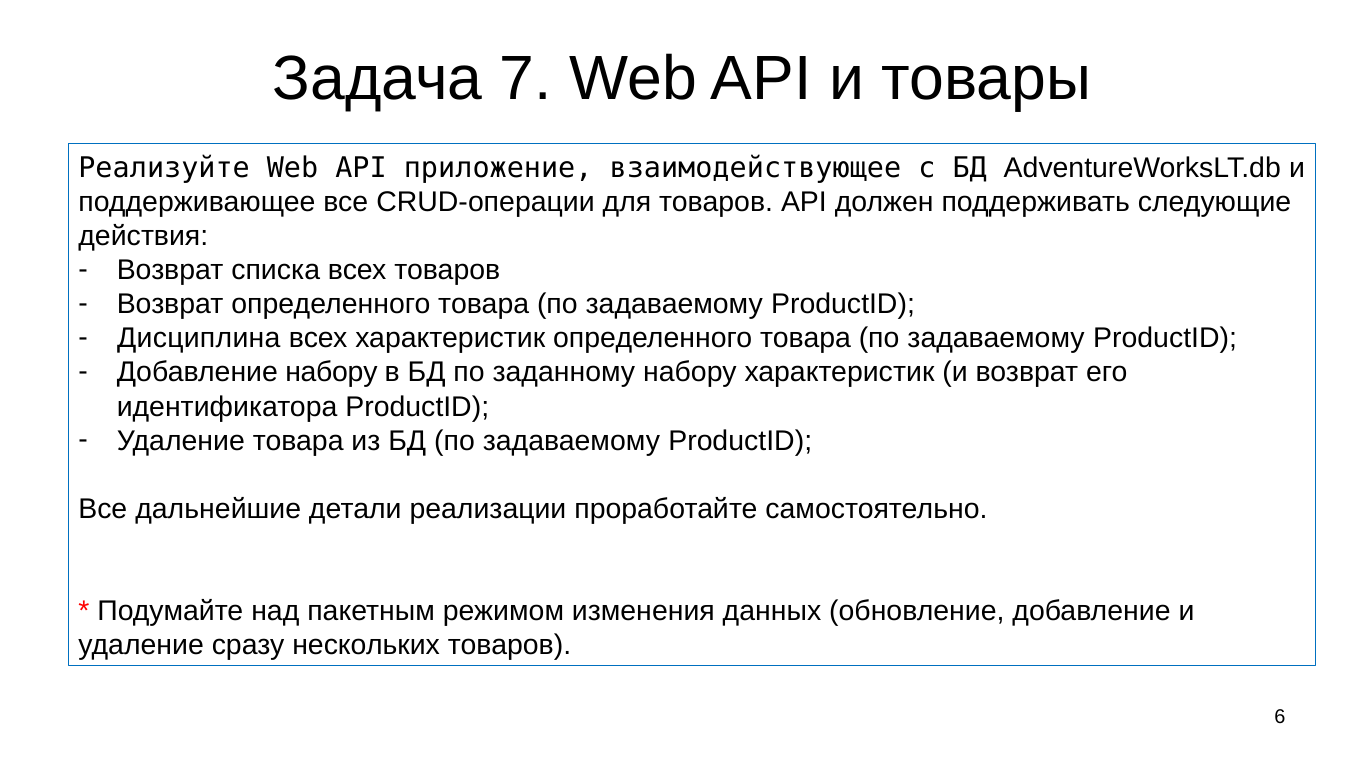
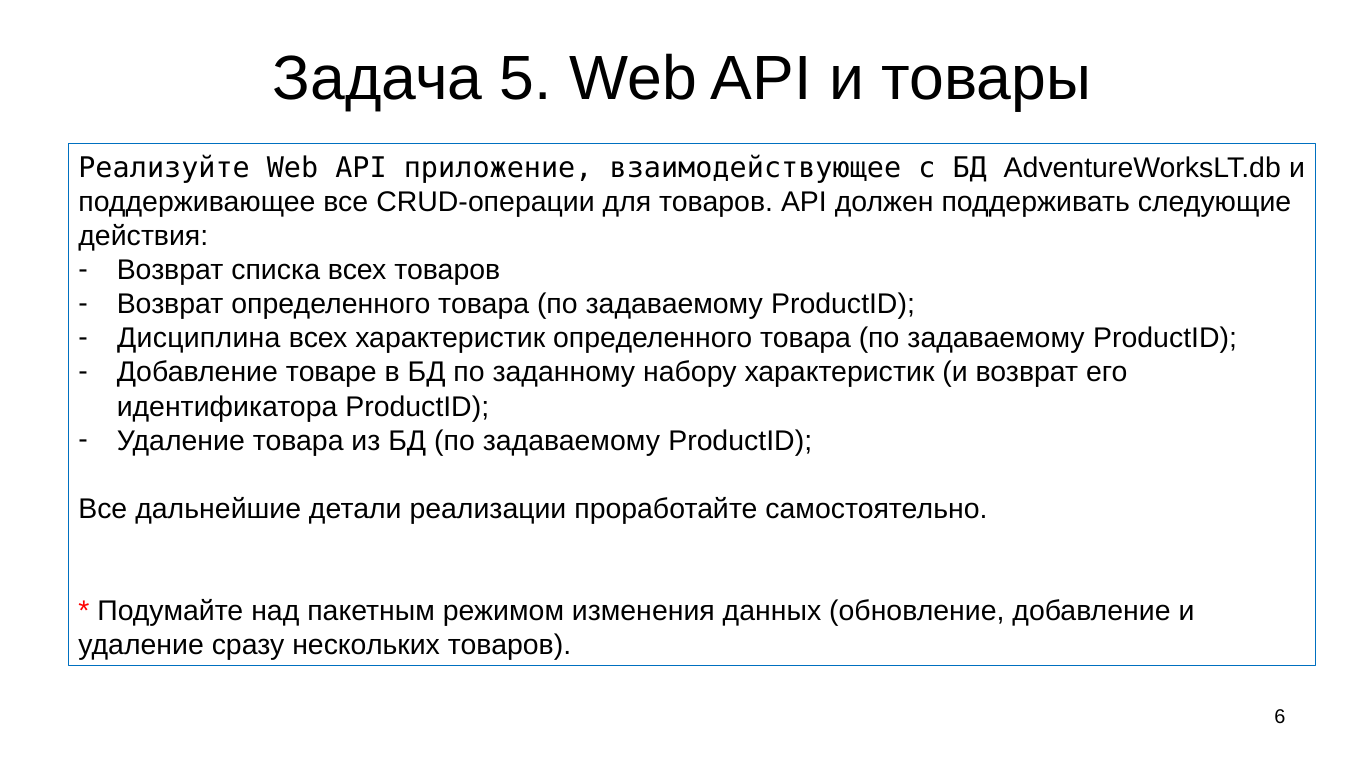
7: 7 -> 5 (526, 79)
Добавление набору: набору -> товаре (331, 373)
